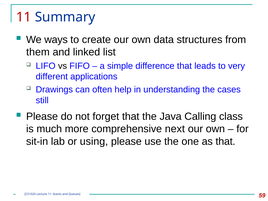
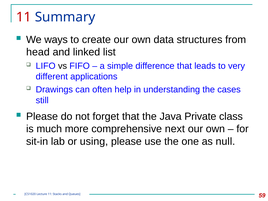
them: them -> head (38, 52)
Calling: Calling -> Private (200, 116)
as that: that -> null (225, 141)
